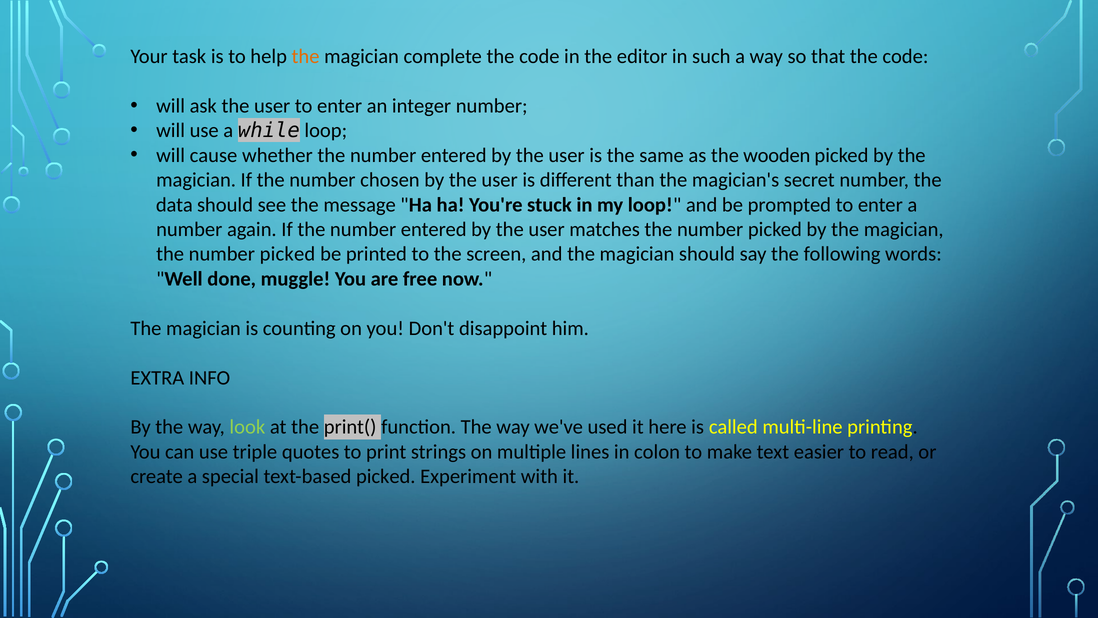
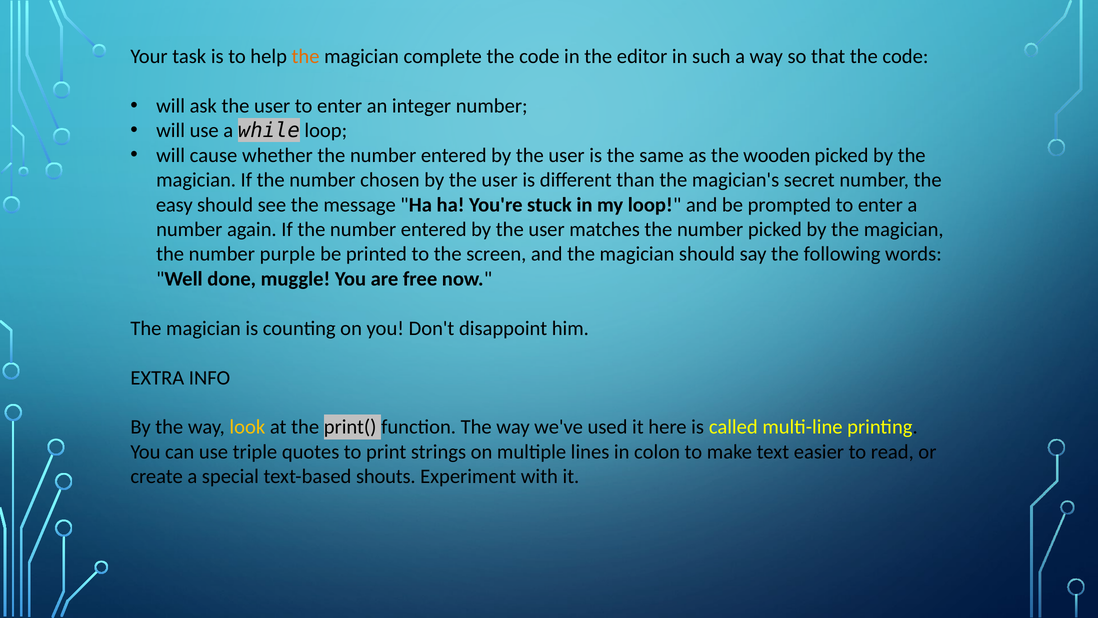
data: data -> easy (174, 205)
picked: picked -> purple (287, 254)
look colour: light green -> yellow (247, 427)
text-based picked: picked -> shouts (386, 476)
